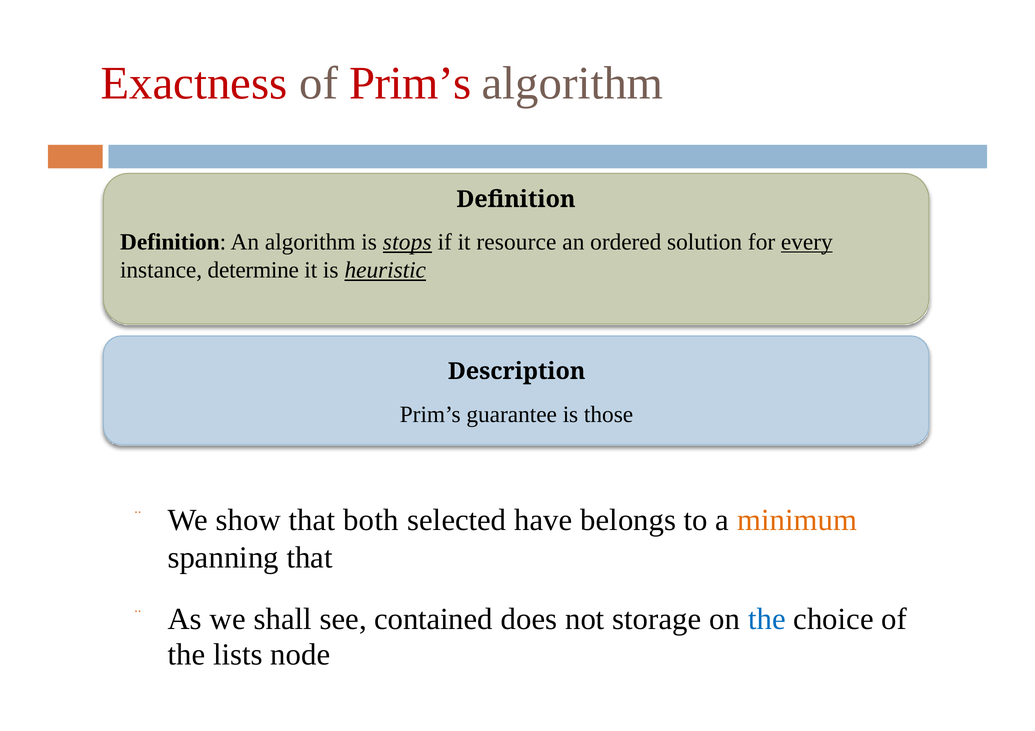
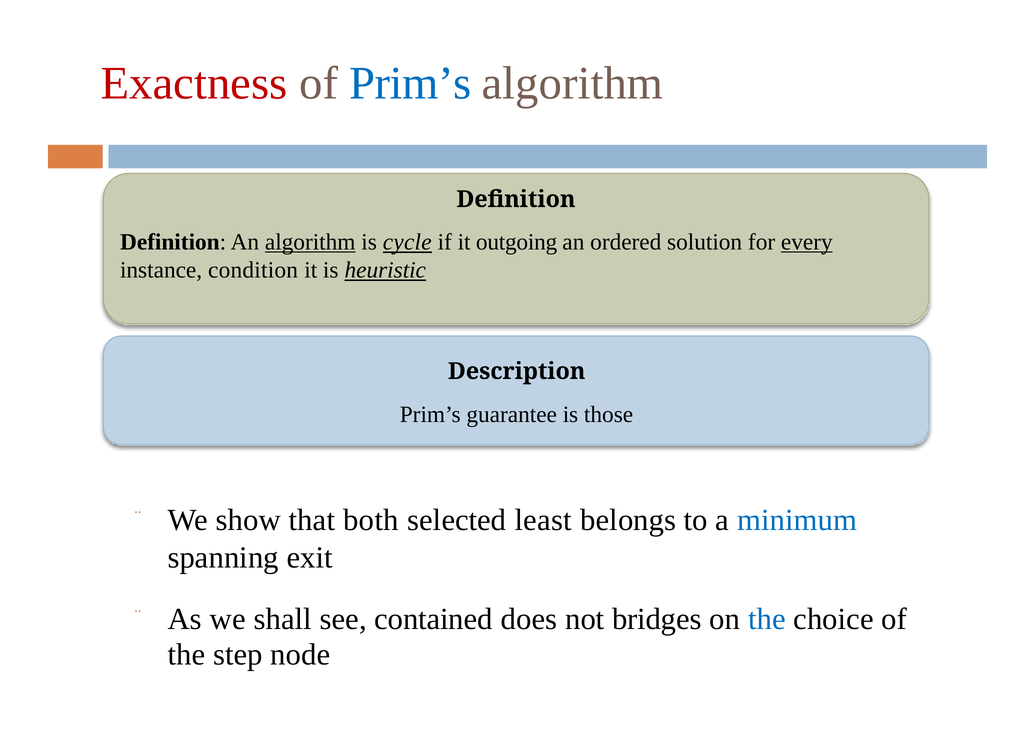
Prim’s colour: red -> blue (410, 84)
algorithm underline: none -> present (310, 242)
stops: stops -> cycle (407, 242)
resource: resource -> outgoing (517, 242)
determine: determine -> condition (253, 270)
have: have -> least (543, 520)
minimum colour: orange -> blue (797, 520)
spanning that: that -> exit (310, 558)
storage: storage -> bridges (657, 619)
lists: lists -> step (238, 655)
